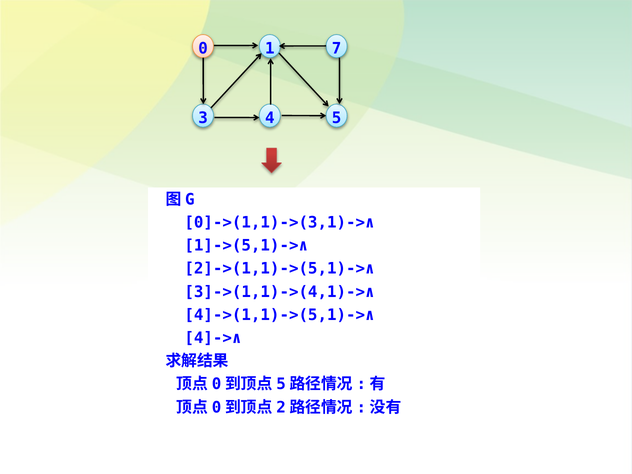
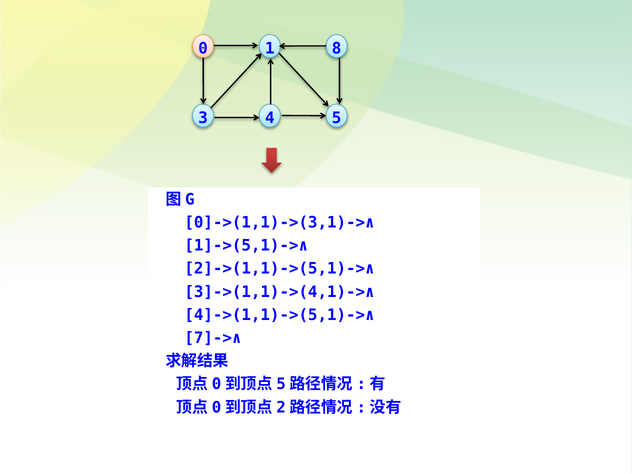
7: 7 -> 8 (337, 49)
4]->∧: 4]->∧ -> 7]->∧ (213, 338)
